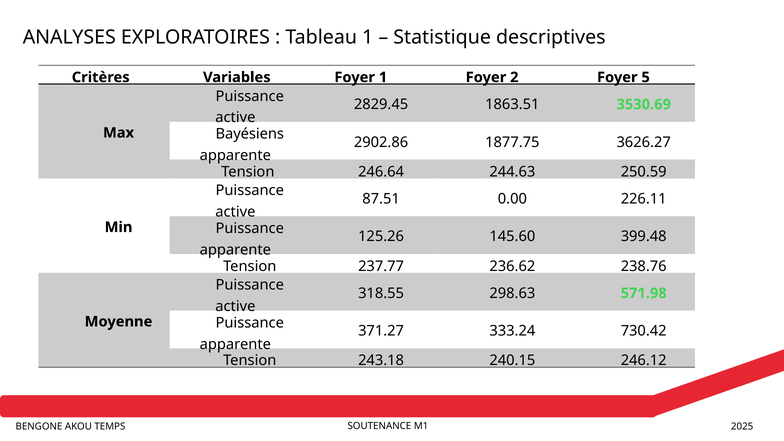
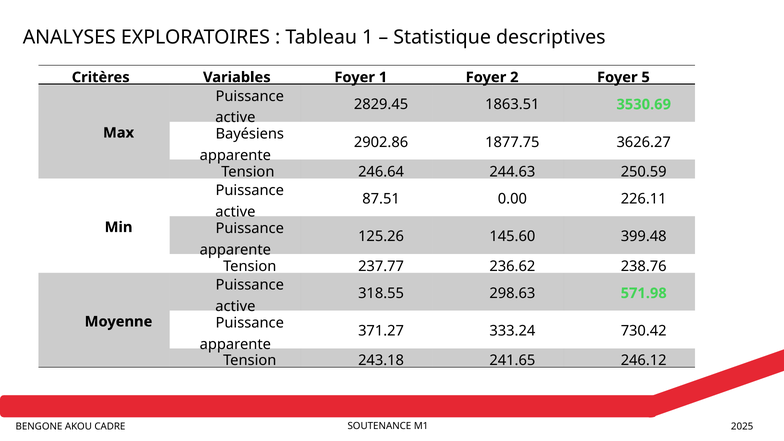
240.15: 240.15 -> 241.65 (512, 361)
TEMPS: TEMPS -> CADRE (110, 427)
